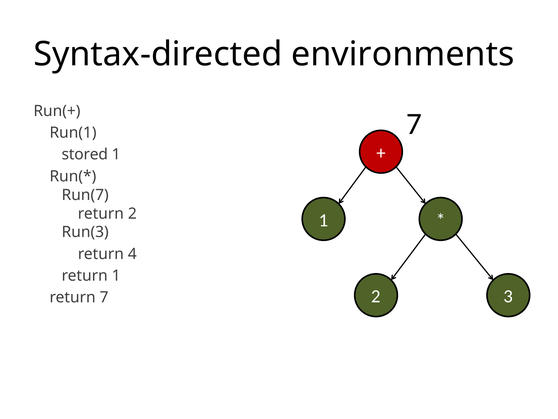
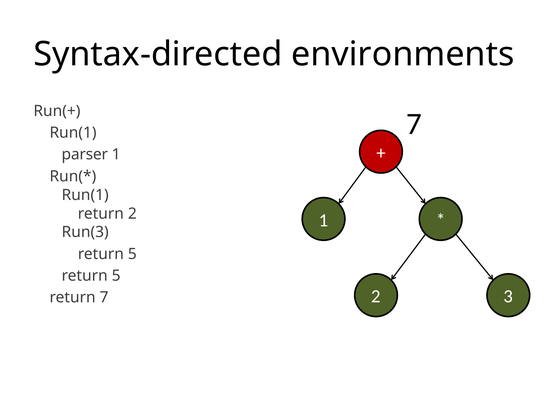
stored: stored -> parser (85, 154)
Run(7: Run(7 -> Run(1 (85, 195)
4: 4 -> 5 (132, 254)
1: 1 -> 5 (116, 275)
